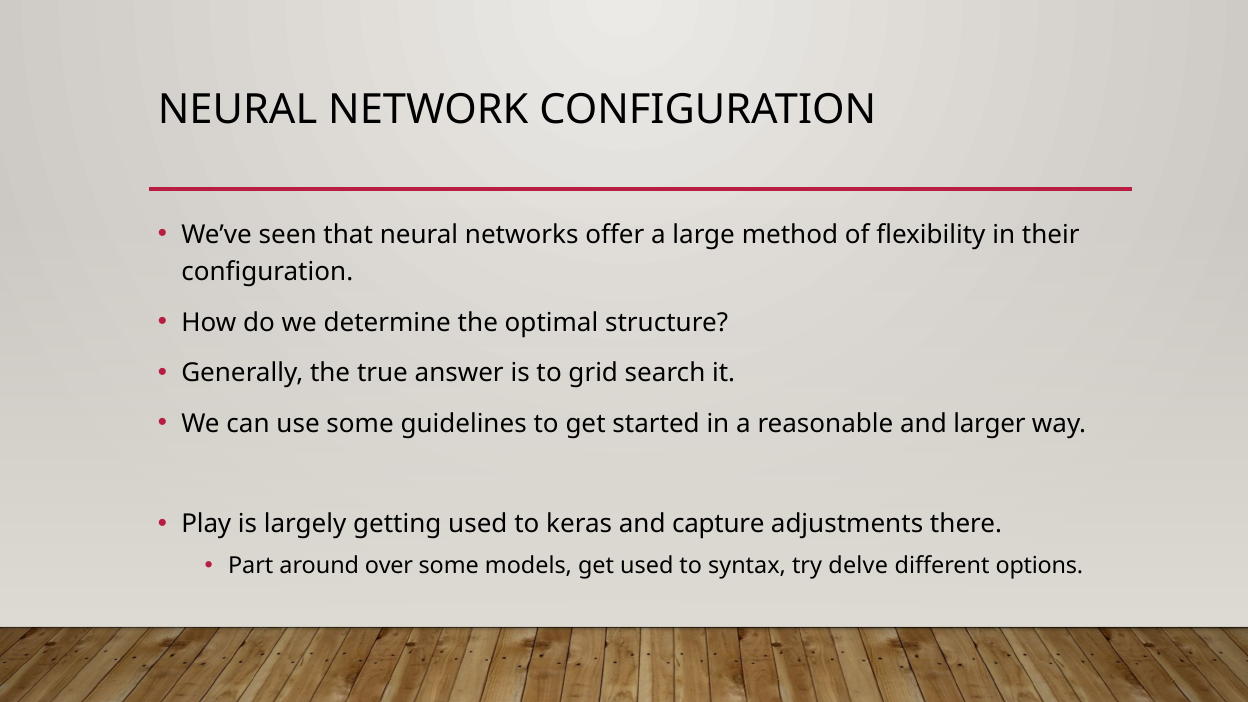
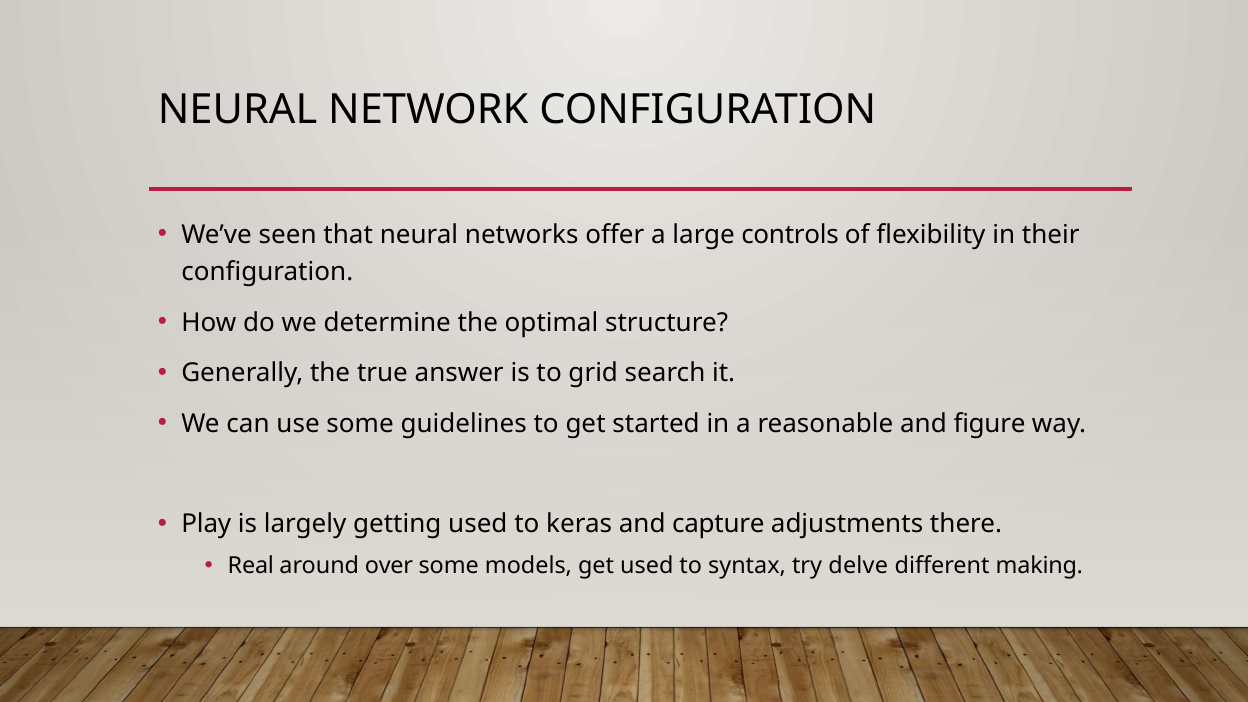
method: method -> controls (790, 235)
larger: larger -> figure (990, 423)
Part: Part -> Real (251, 566)
options: options -> making (1039, 566)
